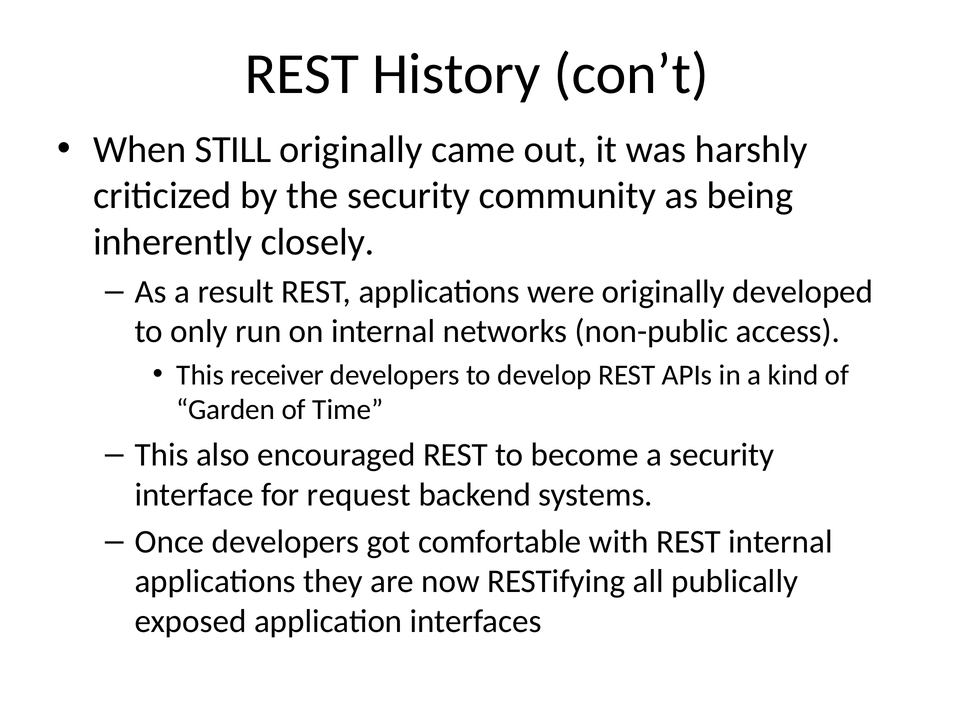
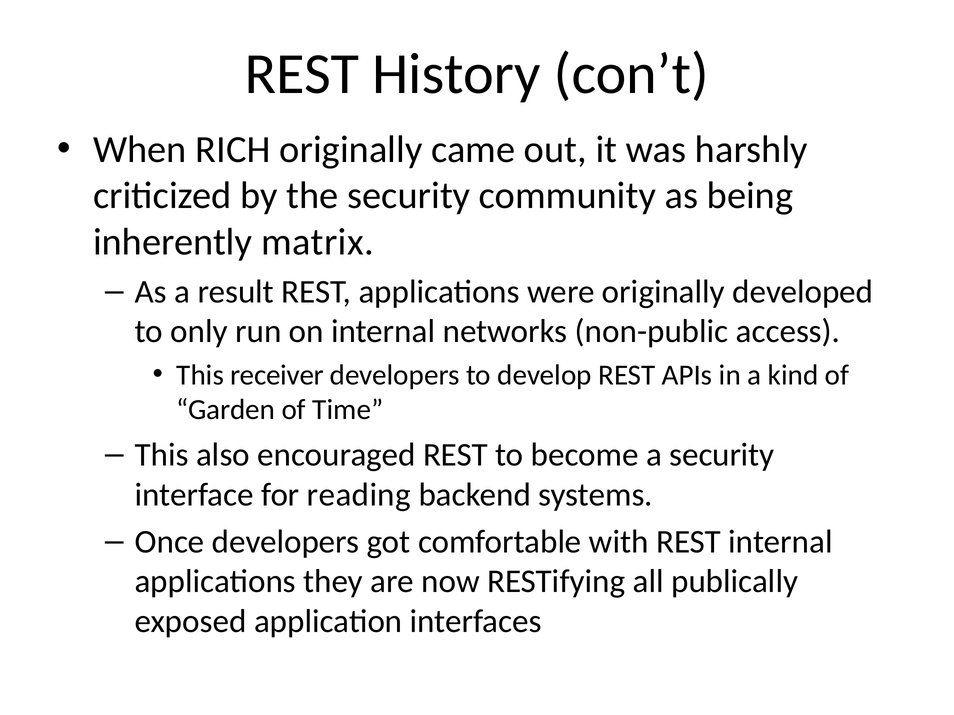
STILL: STILL -> RICH (233, 150)
closely: closely -> matrix (317, 242)
request: request -> reading (359, 495)
